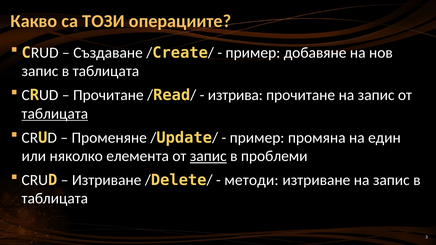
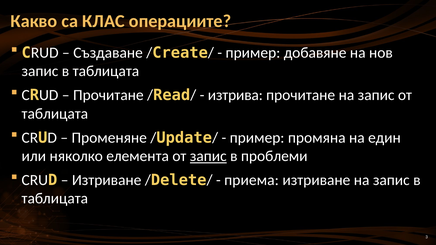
ТОЗИ: ТОЗИ -> КЛАС (103, 21)
таблицата underline: present -> none (55, 114)
методи: методи -> приема (252, 180)
